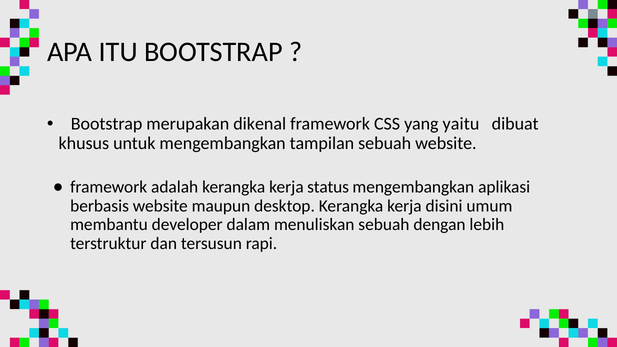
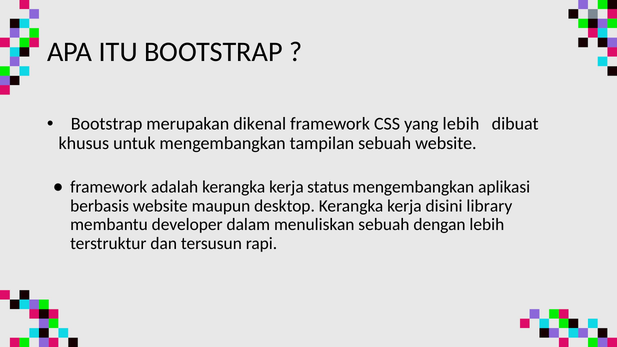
yang yaitu: yaitu -> lebih (461, 124)
umum: umum -> library (489, 206)
